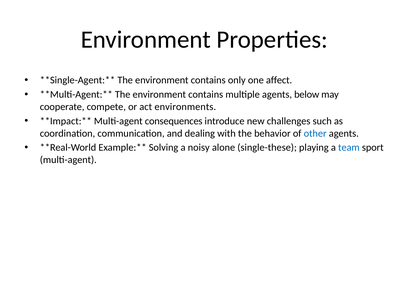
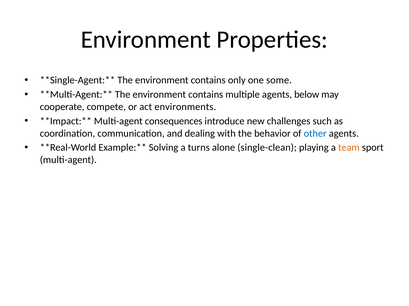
affect: affect -> some (279, 80)
noisy: noisy -> turns (199, 148)
single-these: single-these -> single-clean (267, 148)
team colour: blue -> orange (349, 148)
